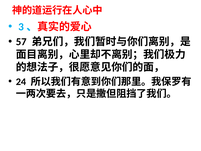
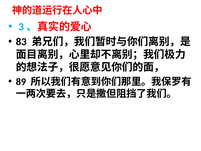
57: 57 -> 83 (21, 42)
24: 24 -> 89 (21, 82)
